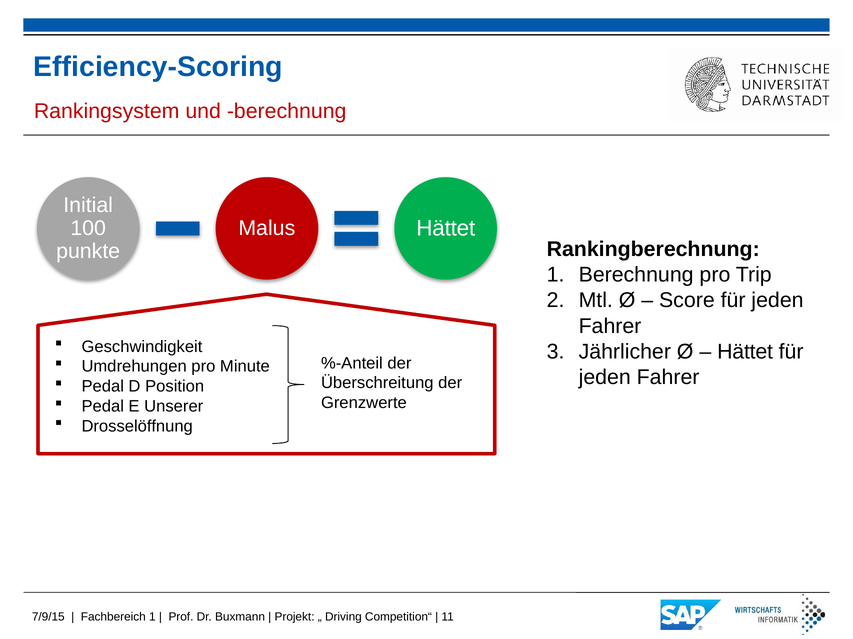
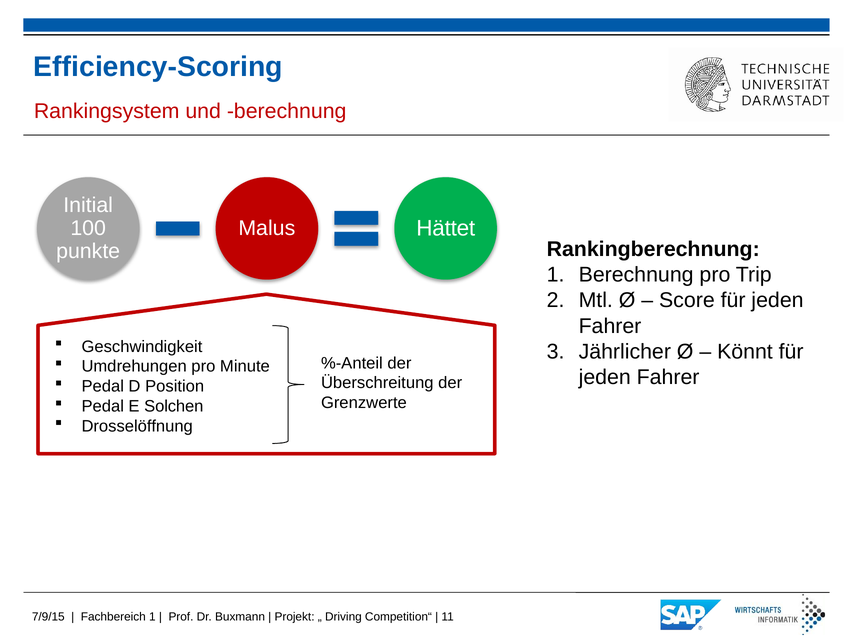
Hättet: Hättet -> Könnt (745, 352)
Unserer: Unserer -> Solchen (174, 407)
